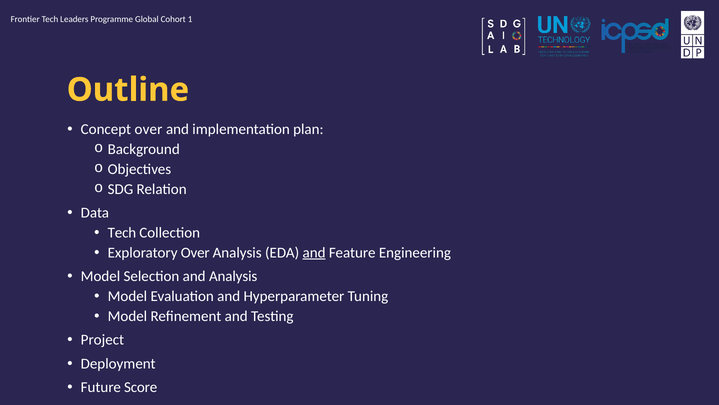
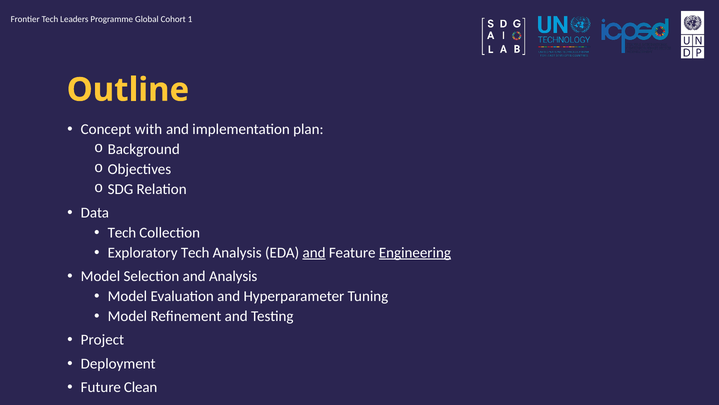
Concept over: over -> with (149, 129)
Exploratory Over: Over -> Tech (195, 252)
Engineering underline: none -> present (415, 252)
Score: Score -> Clean (141, 387)
